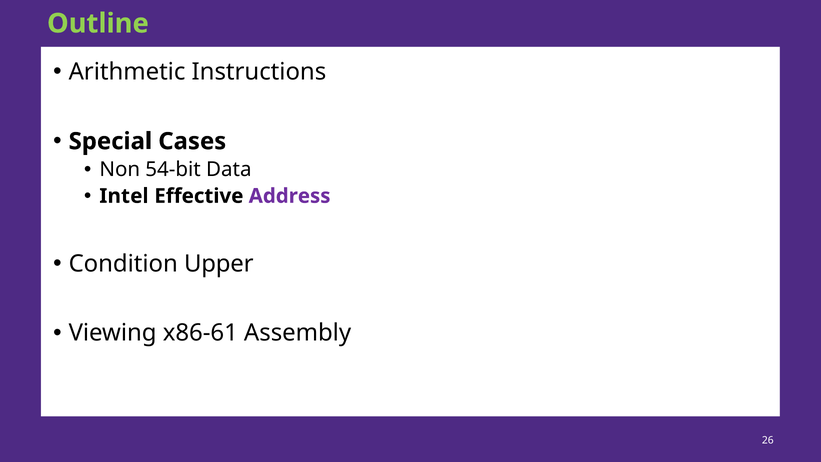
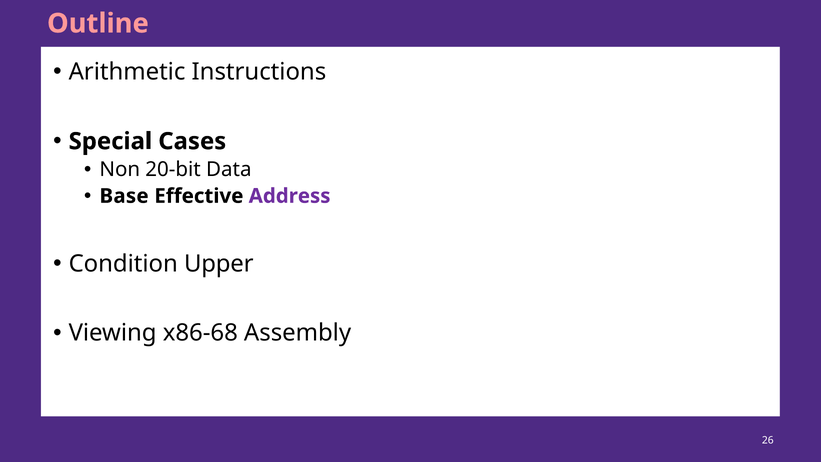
Outline colour: light green -> pink (98, 23)
54-bit: 54-bit -> 20-bit (173, 170)
Intel: Intel -> Base (124, 196)
x86-61: x86-61 -> x86-68 (200, 333)
